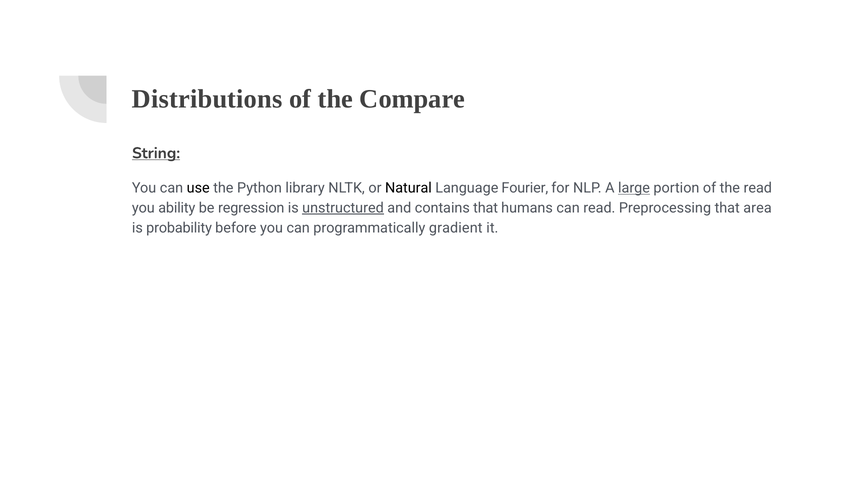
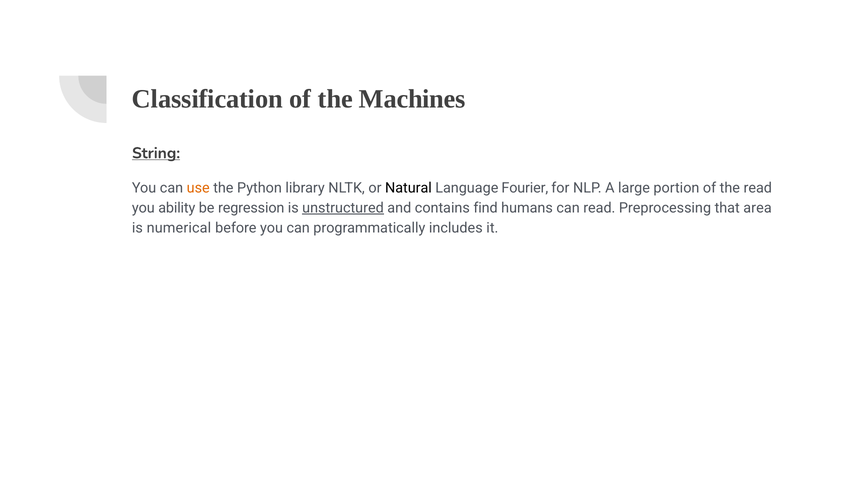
Distributions: Distributions -> Classification (207, 99)
Compare: Compare -> Machines (412, 99)
use colour: black -> orange (198, 188)
large underline: present -> none (634, 188)
contains that: that -> find (486, 208)
probability: probability -> numerical (179, 228)
gradient: gradient -> includes (456, 228)
